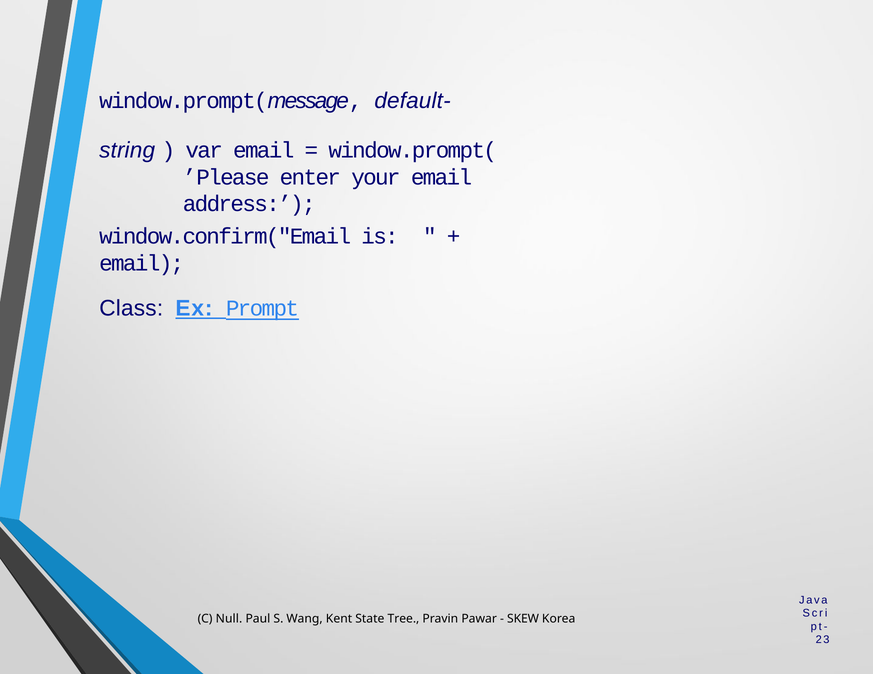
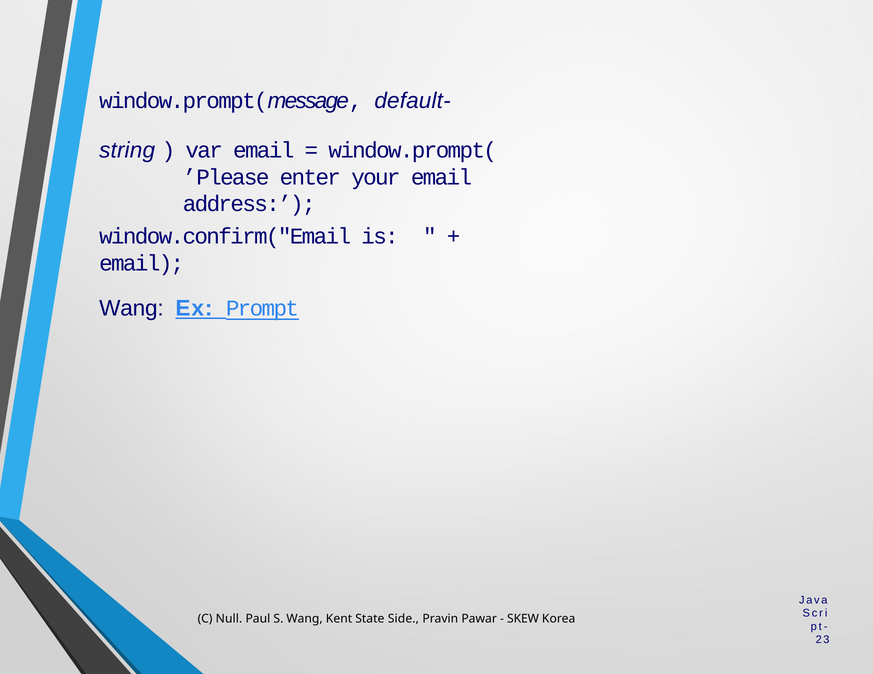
Class: Class -> Wang (131, 309)
Tree: Tree -> Side (403, 619)
